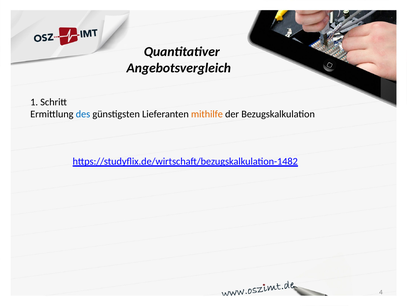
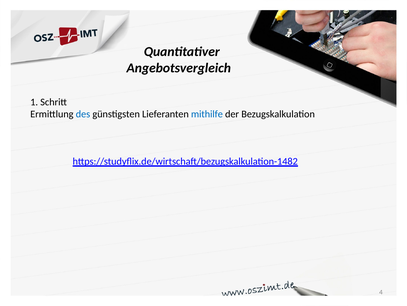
mithilfe colour: orange -> blue (207, 114)
